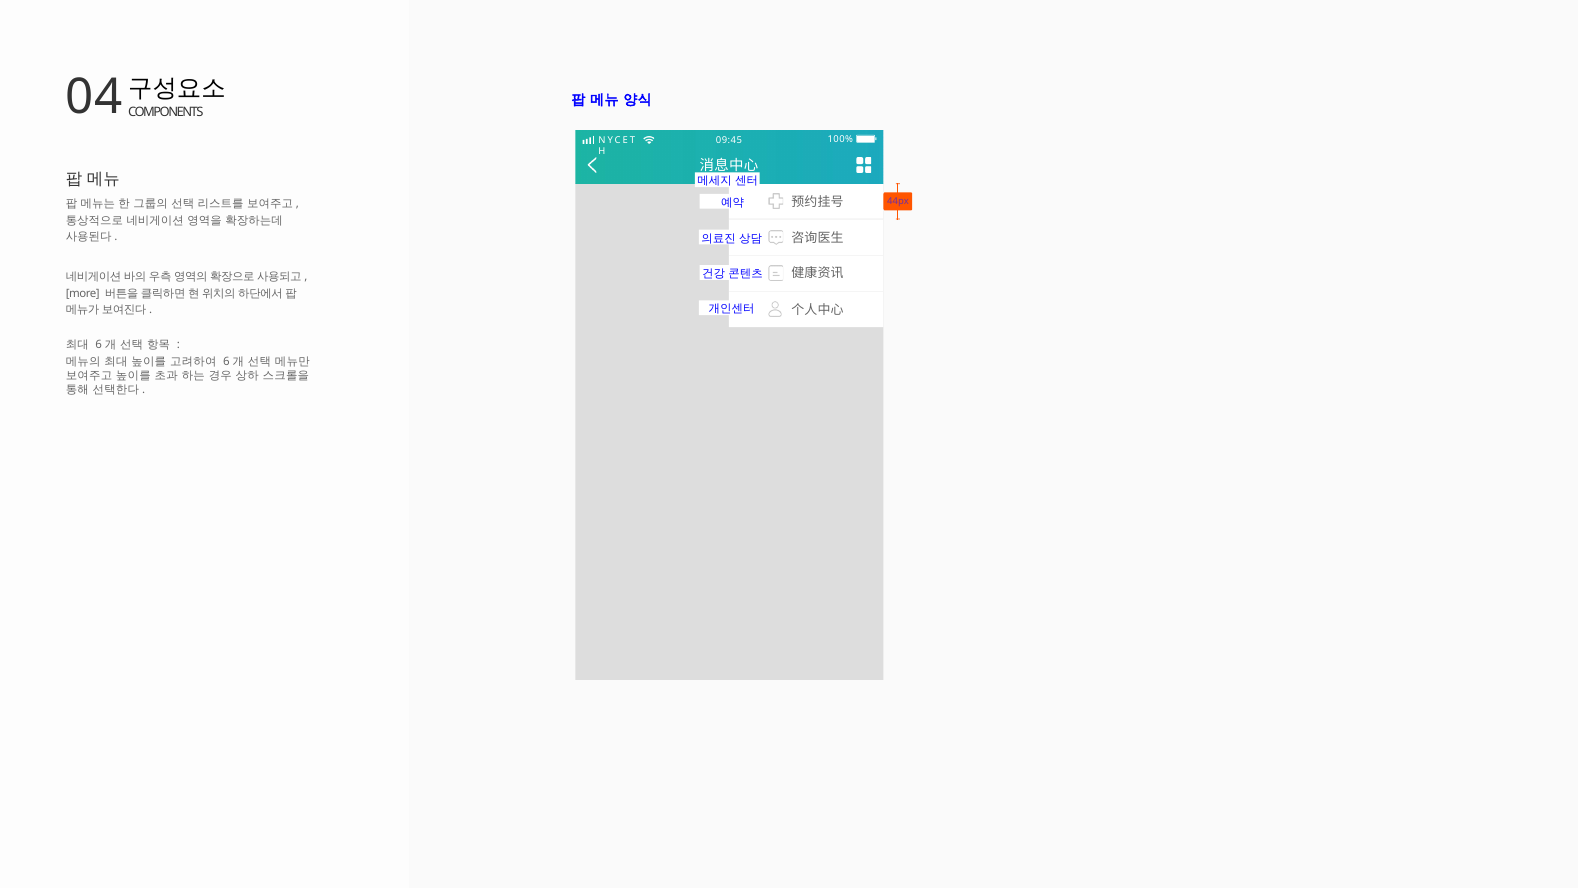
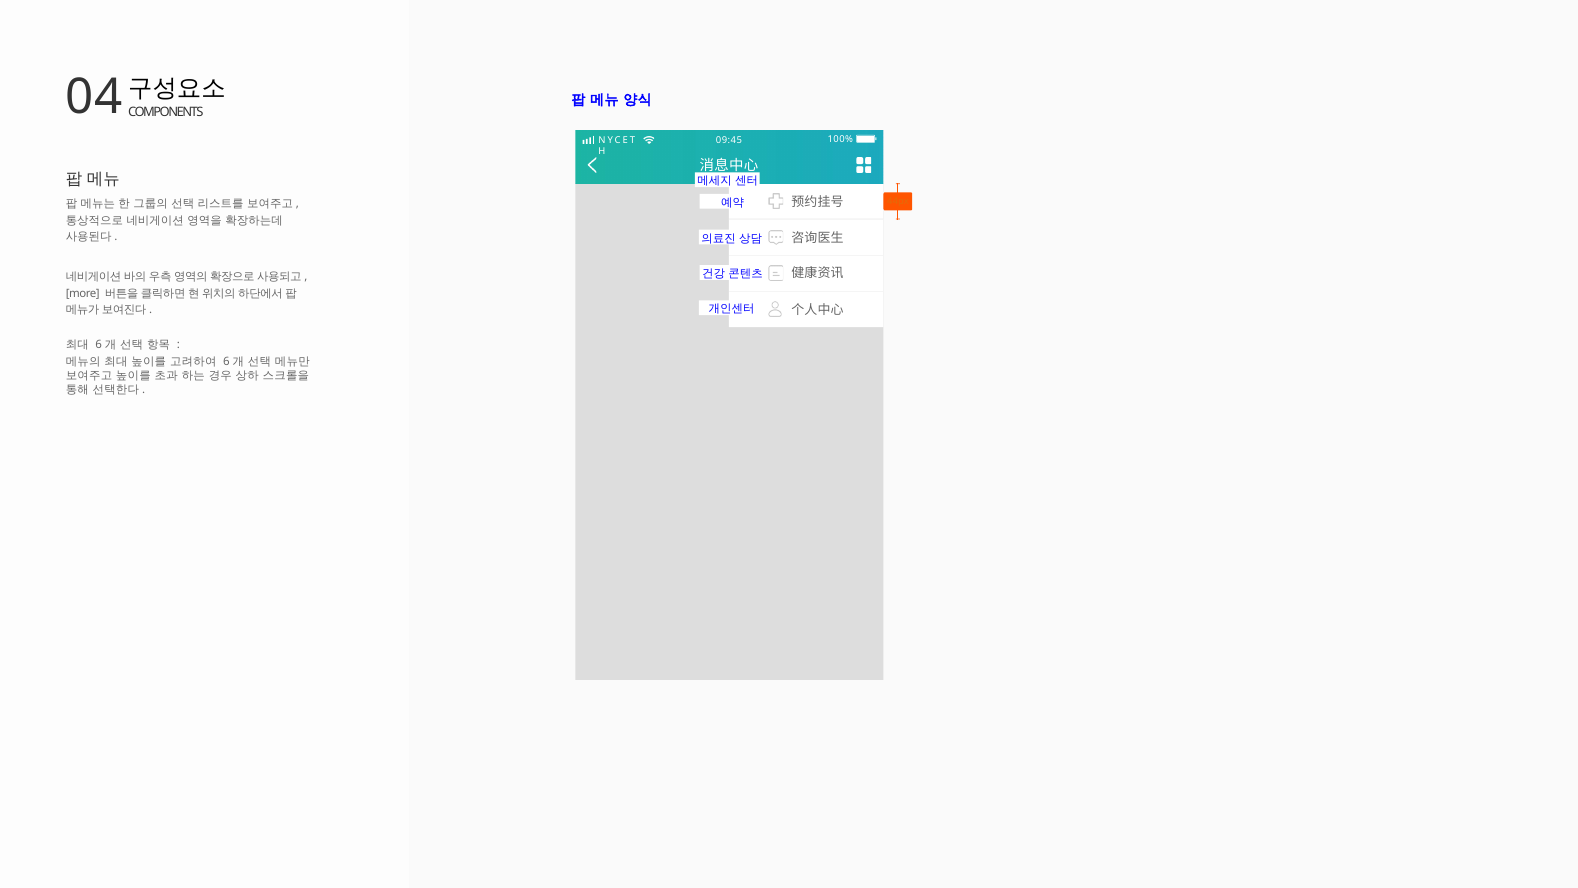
44px colour: purple -> orange (898, 202)
